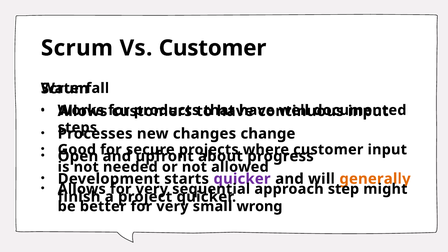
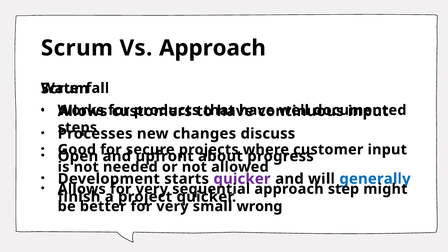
Vs Customer: Customer -> Approach (212, 48)
change: change -> discuss (268, 134)
generally colour: orange -> blue (375, 179)
